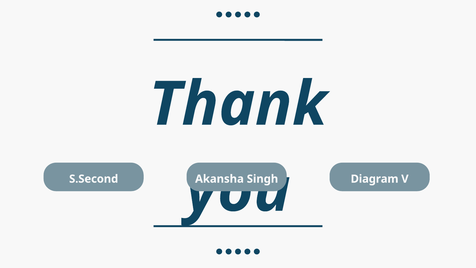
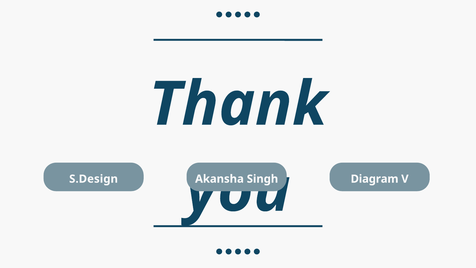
S.Second: S.Second -> S.Design (94, 179)
